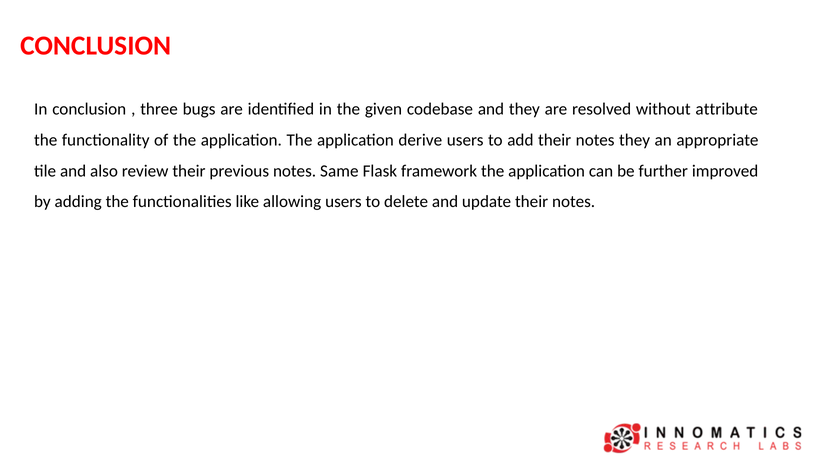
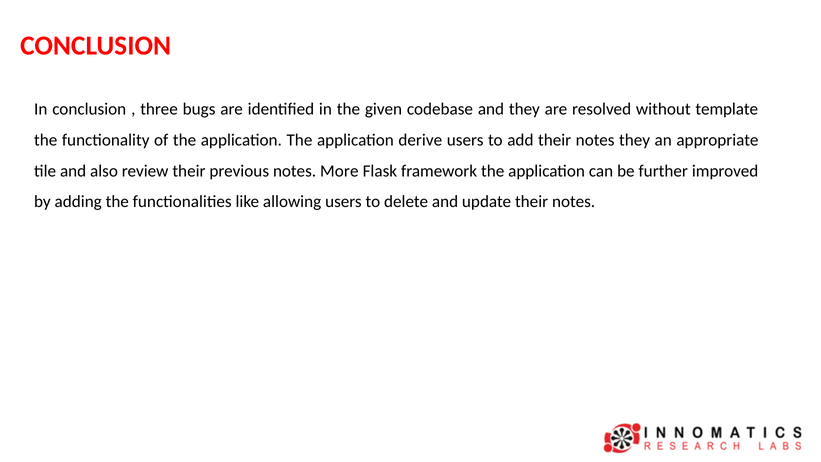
attribute: attribute -> template (727, 109)
Same: Same -> More (339, 171)
